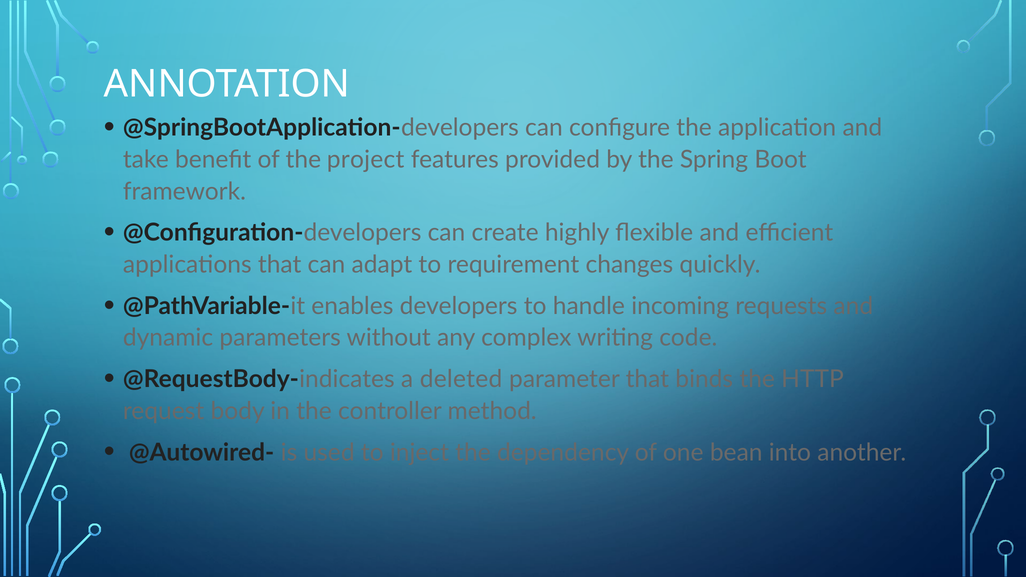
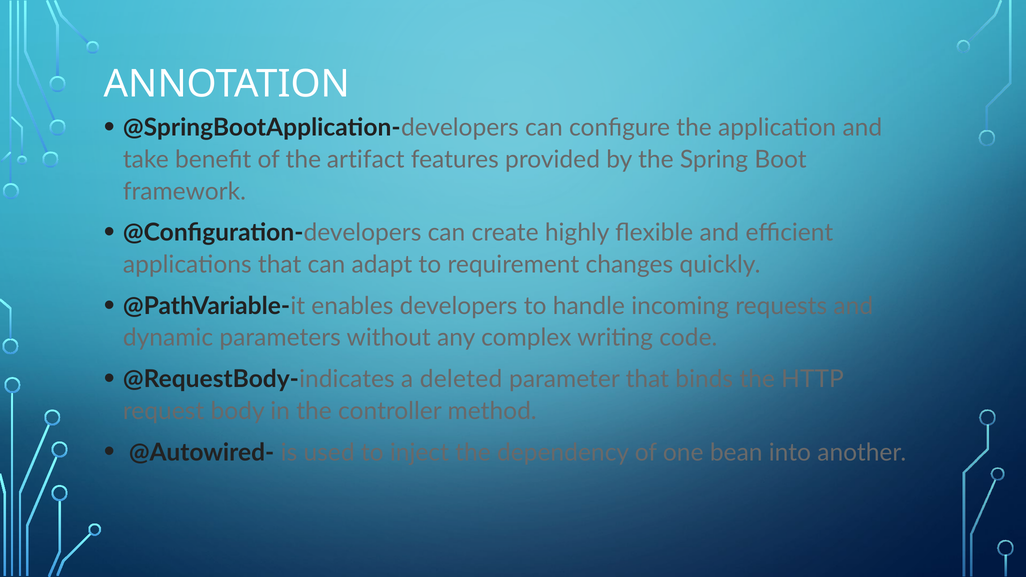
project: project -> artifact (366, 160)
